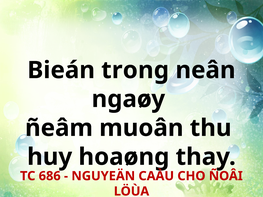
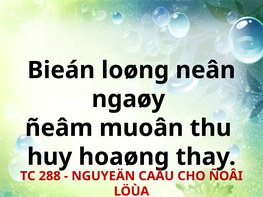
trong: trong -> loøng (135, 70)
686: 686 -> 288 (50, 176)
